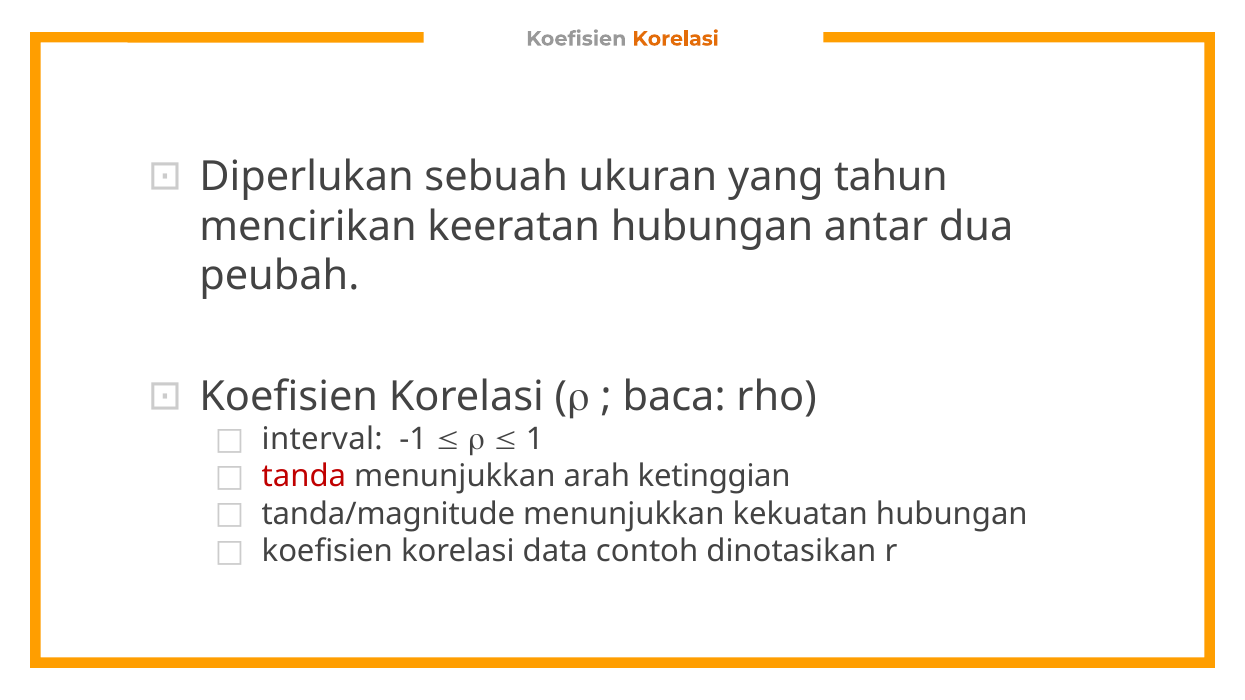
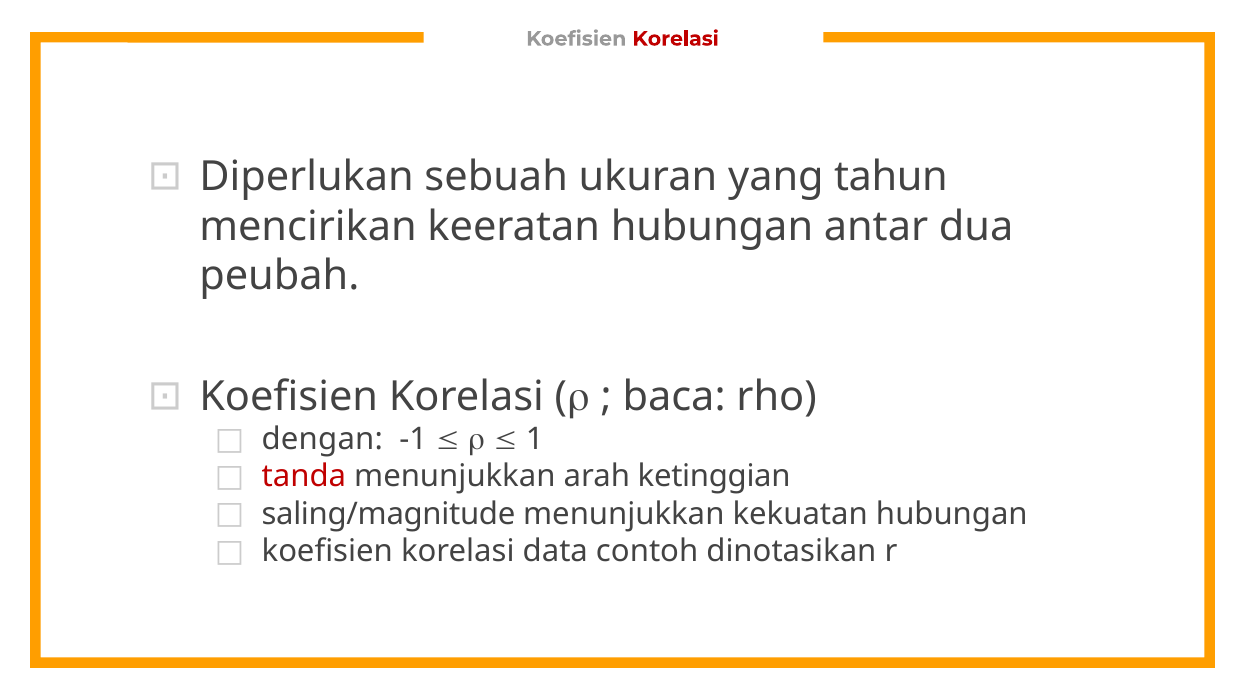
Korelasi colour: orange -> red (676, 39)
interval: interval -> dengan (322, 439)
tanda/magnitude: tanda/magnitude -> saling/magnitude (388, 514)
